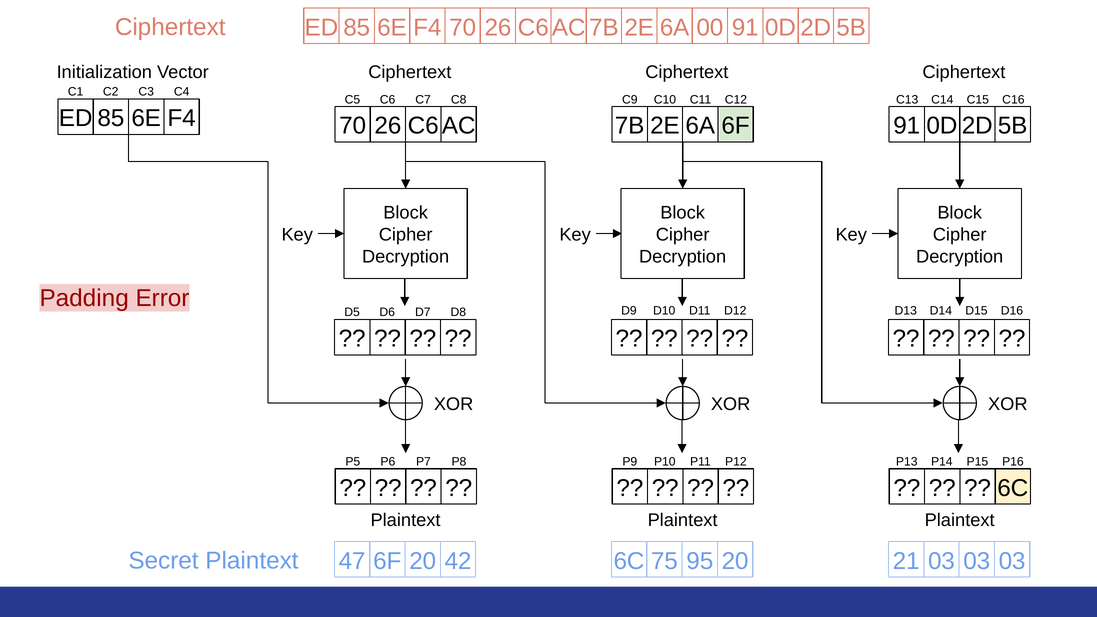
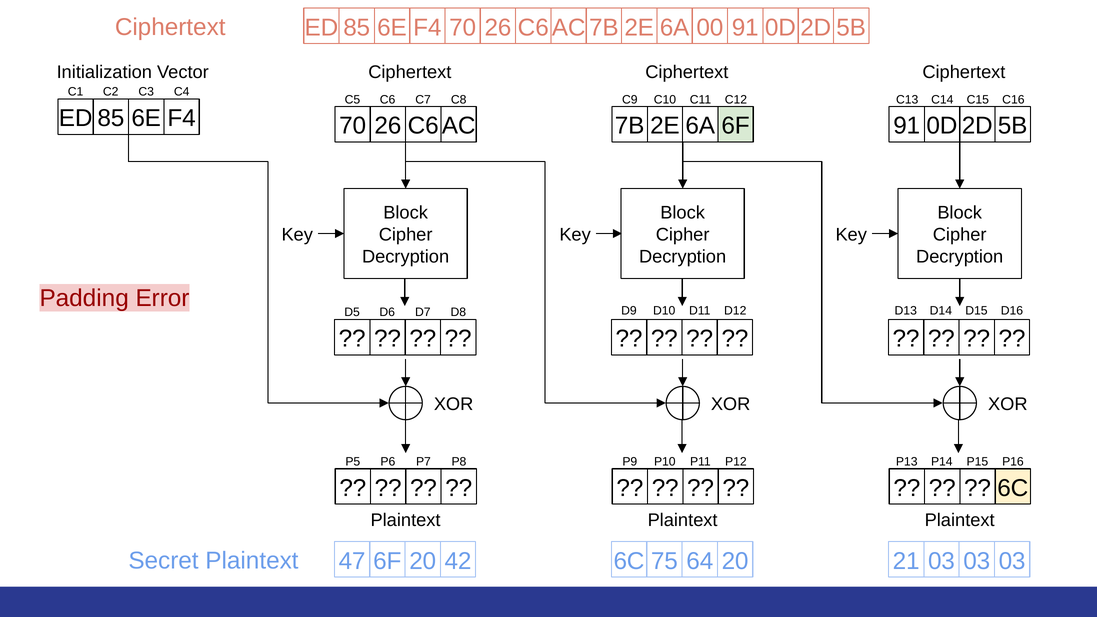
95: 95 -> 64 (700, 561)
